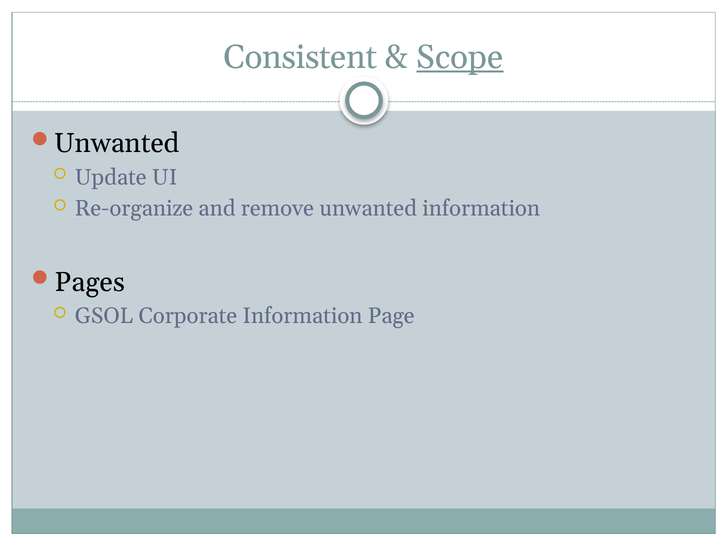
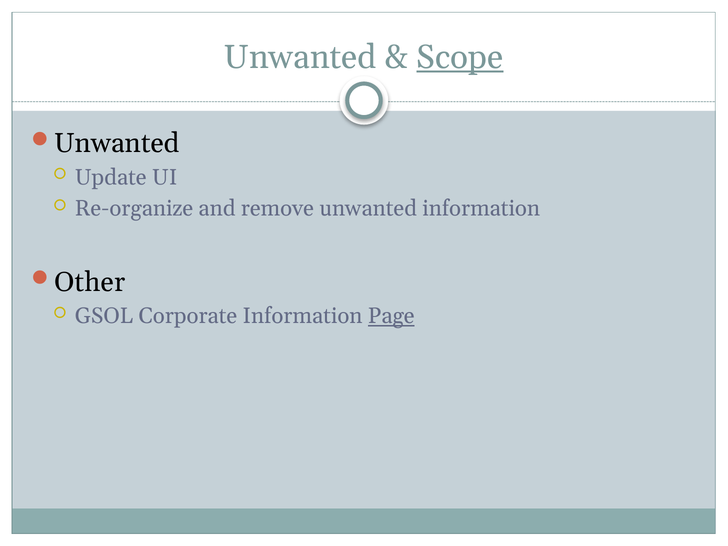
Consistent: Consistent -> Unwanted (300, 57)
Pages: Pages -> Other (90, 282)
Page underline: none -> present (391, 316)
